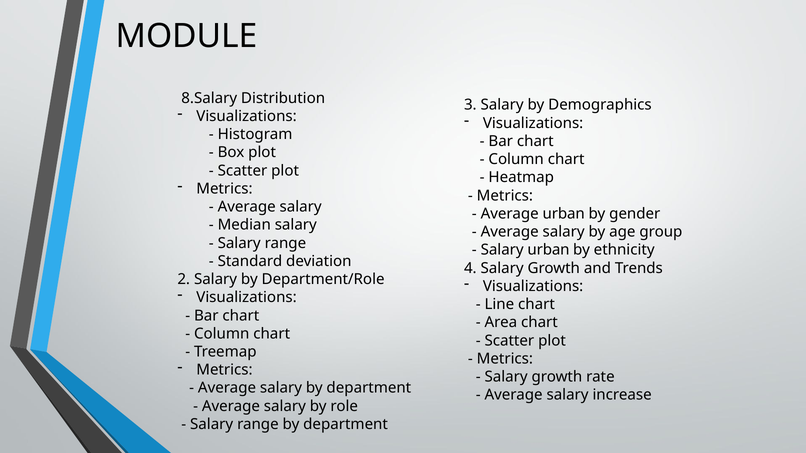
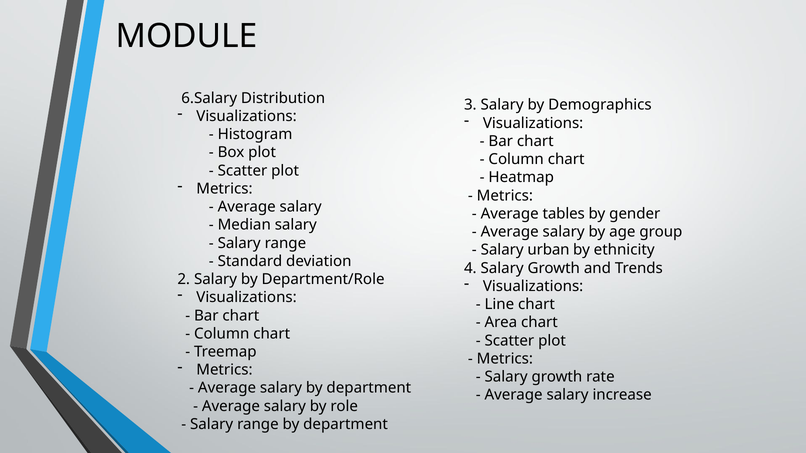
8.Salary: 8.Salary -> 6.Salary (209, 98)
Average urban: urban -> tables (564, 214)
